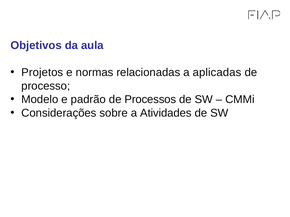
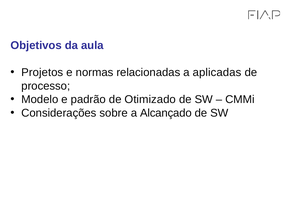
Processos: Processos -> Otimizado (150, 100)
Atividades: Atividades -> Alcançado (166, 113)
